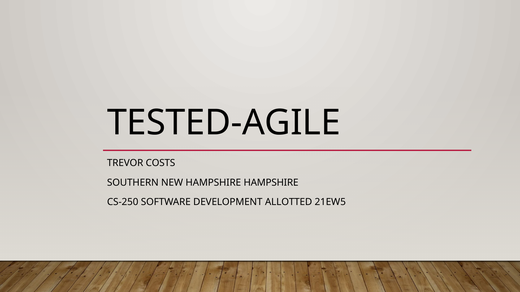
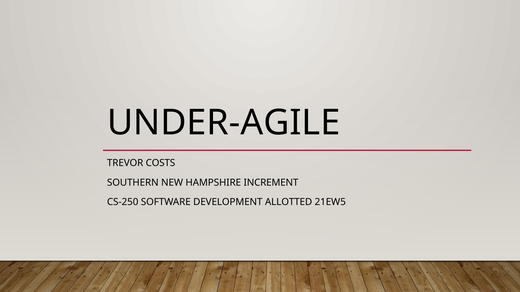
TESTED-AGILE: TESTED-AGILE -> UNDER-AGILE (224, 123)
HAMPSHIRE HAMPSHIRE: HAMPSHIRE -> INCREMENT (271, 183)
